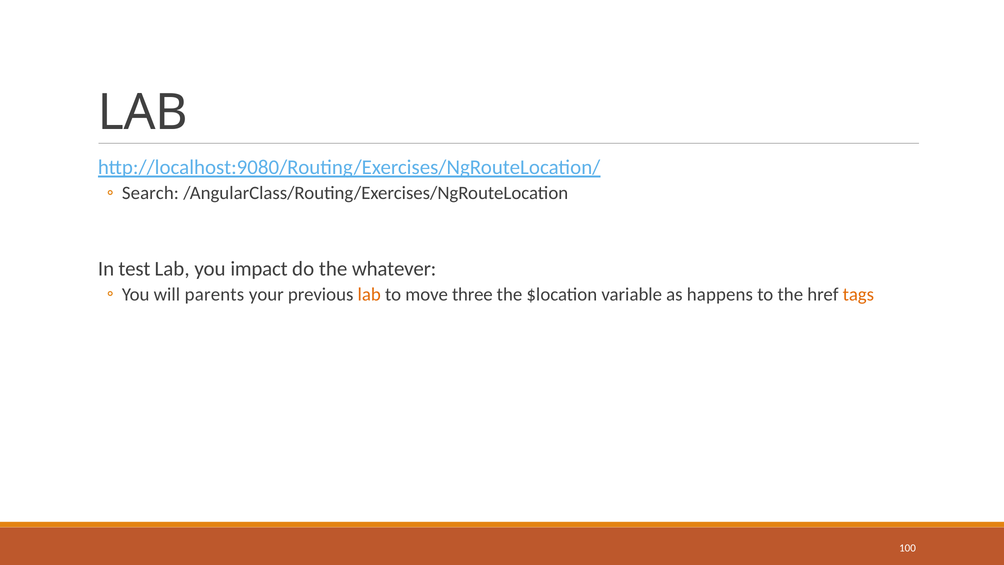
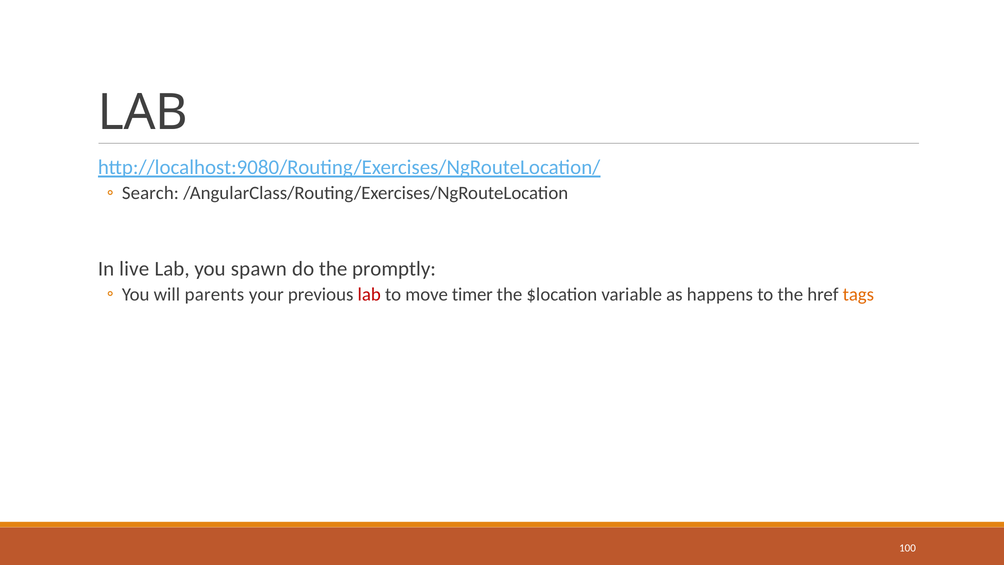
test: test -> live (134, 268)
impact: impact -> spawn (259, 268)
whatever: whatever -> promptly (394, 268)
lab colour: orange -> red (369, 294)
three: three -> timer (472, 294)
